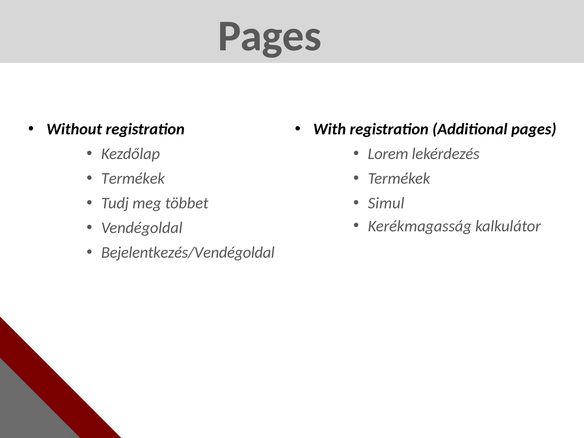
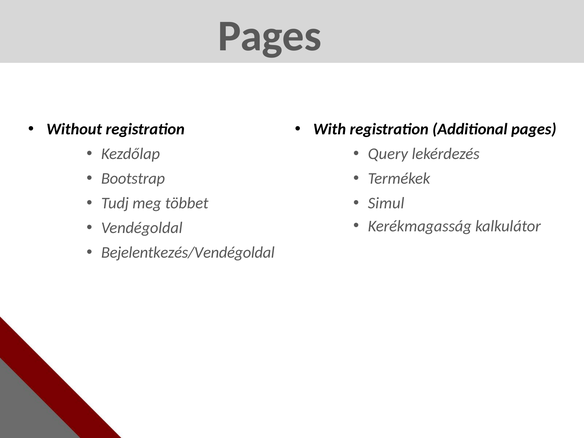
Lorem: Lorem -> Query (388, 154)
Termékek: Termékek -> Bootstrap (133, 179)
